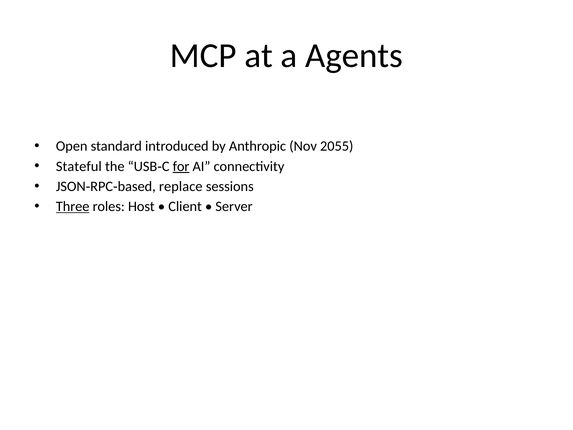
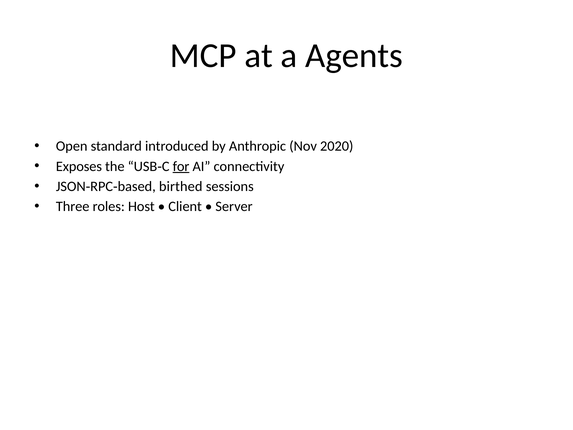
2055: 2055 -> 2020 (337, 146)
Stateful: Stateful -> Exposes (79, 166)
replace: replace -> birthed (181, 186)
Three underline: present -> none (73, 206)
